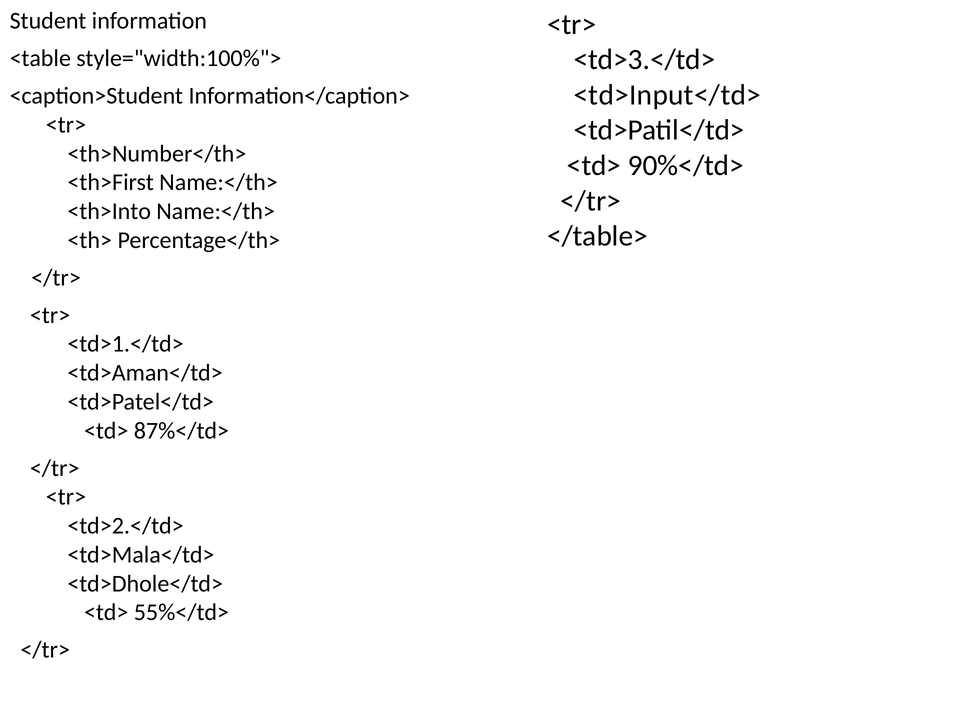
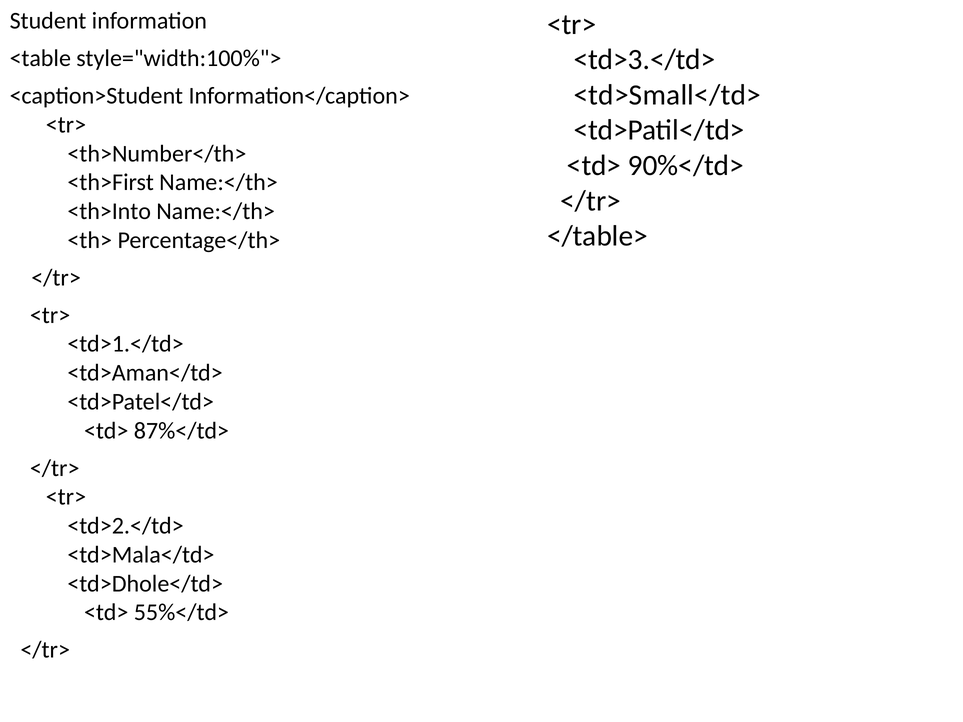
<td>Input</td>: <td>Input</td> -> <td>Small</td> (667, 95)
